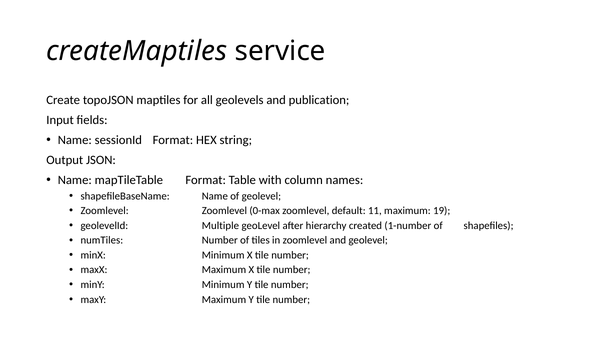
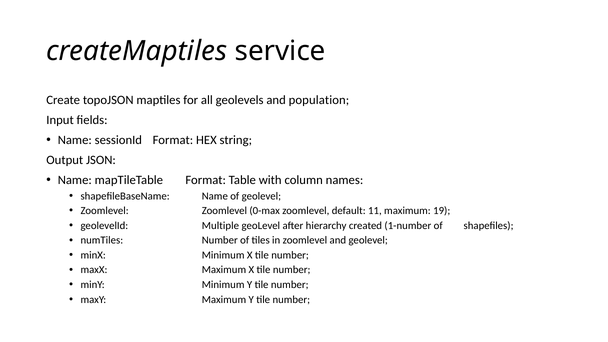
publication: publication -> population (319, 100)
